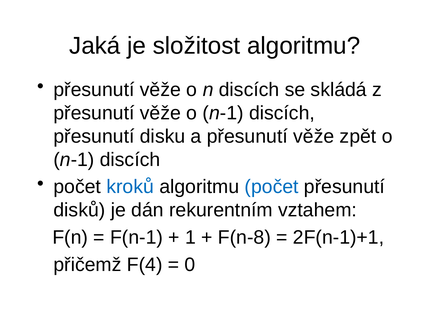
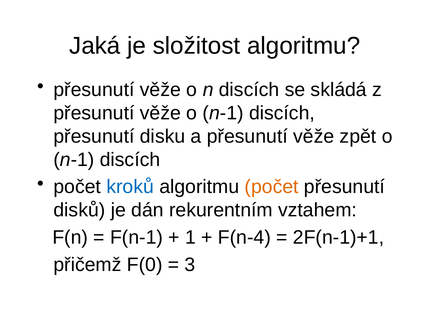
počet colour: blue -> orange (272, 187)
F(n-8: F(n-8 -> F(n-4 (244, 237)
F(4: F(4 -> F(0 (145, 264)
0: 0 -> 3 (190, 264)
